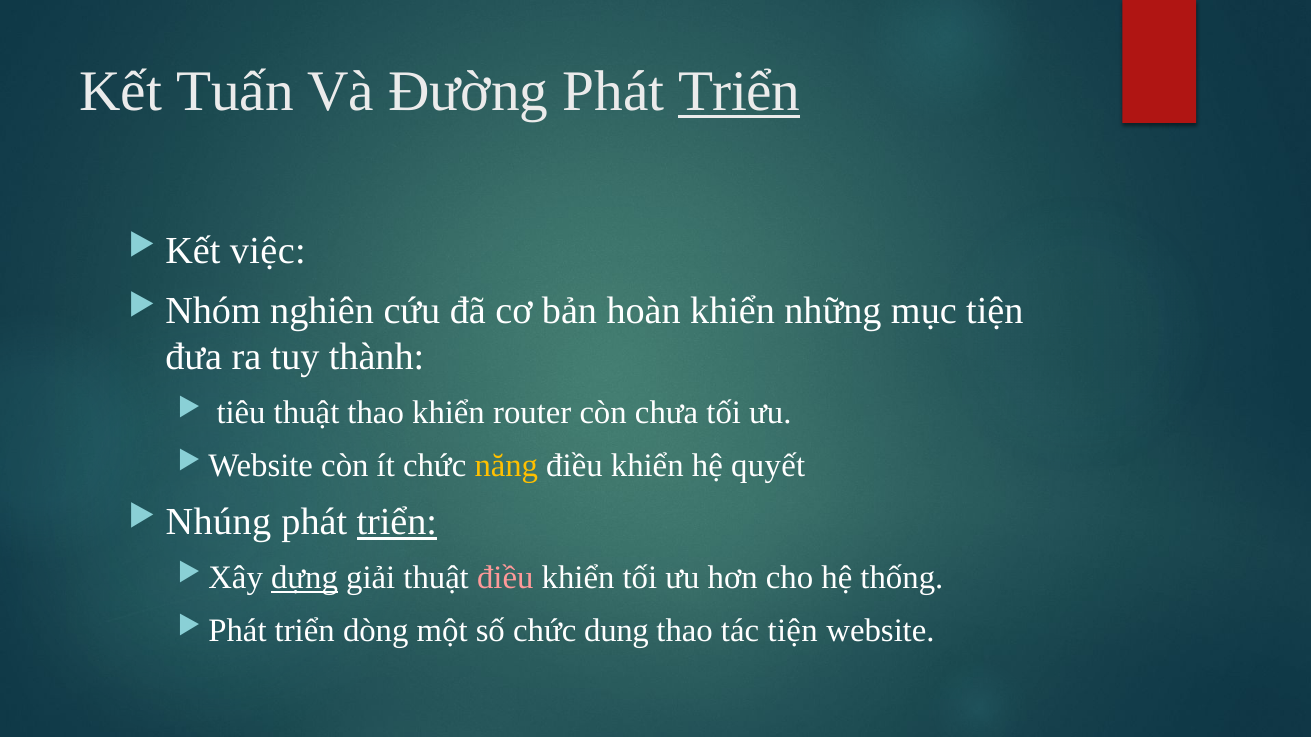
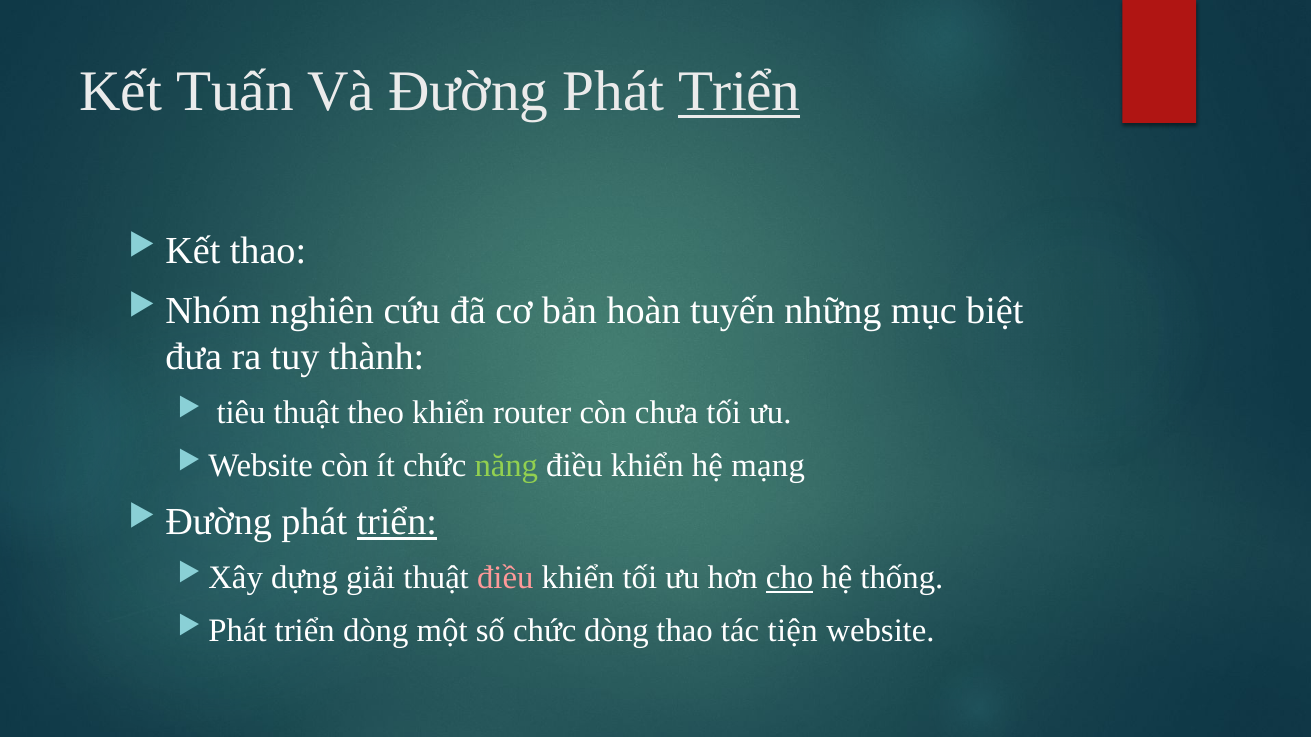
Kết việc: việc -> thao (268, 251)
hoàn khiển: khiển -> tuyến (733, 311)
mục tiện: tiện -> biệt (995, 311)
thuật thao: thao -> theo (376, 413)
năng colour: yellow -> light green (506, 466)
quyết: quyết -> mạng (768, 466)
Nhúng: Nhúng -> Đường (219, 522)
dựng underline: present -> none (305, 578)
cho underline: none -> present (790, 578)
chức dung: dung -> dòng (617, 631)
